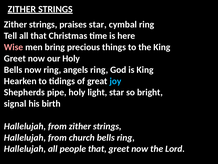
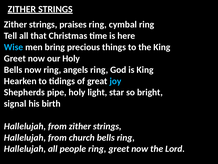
praises star: star -> ring (98, 24)
Wise colour: pink -> light blue (14, 47)
people that: that -> ring (97, 148)
